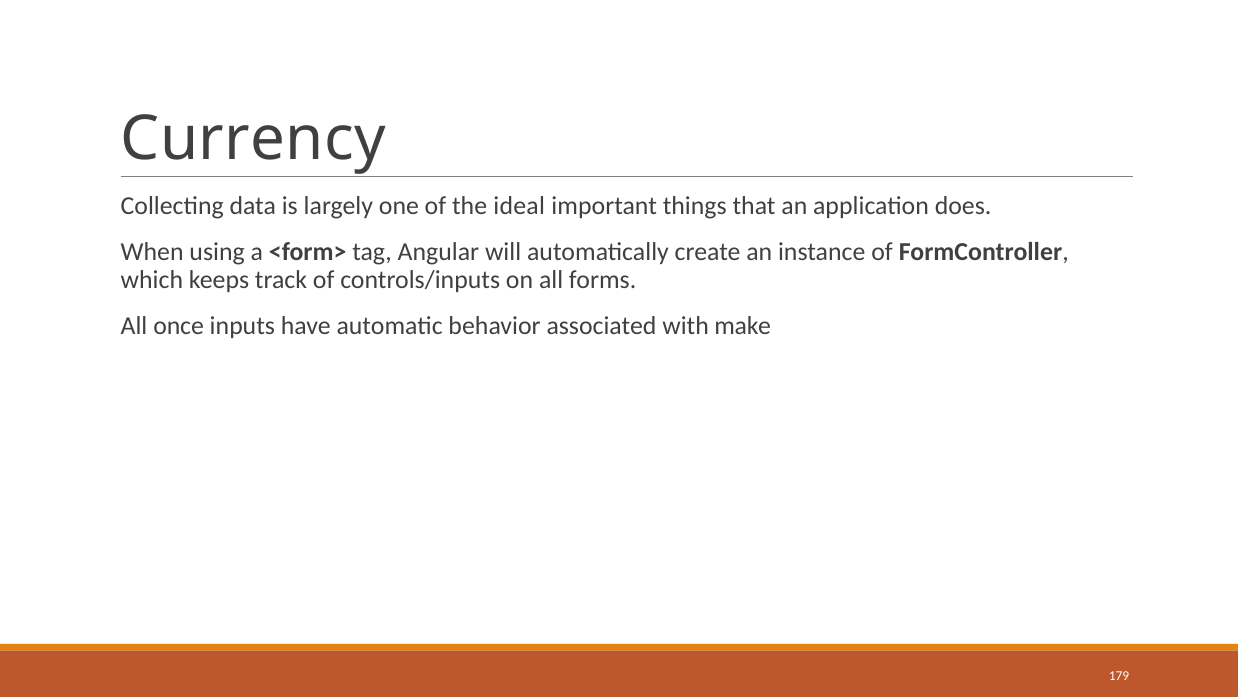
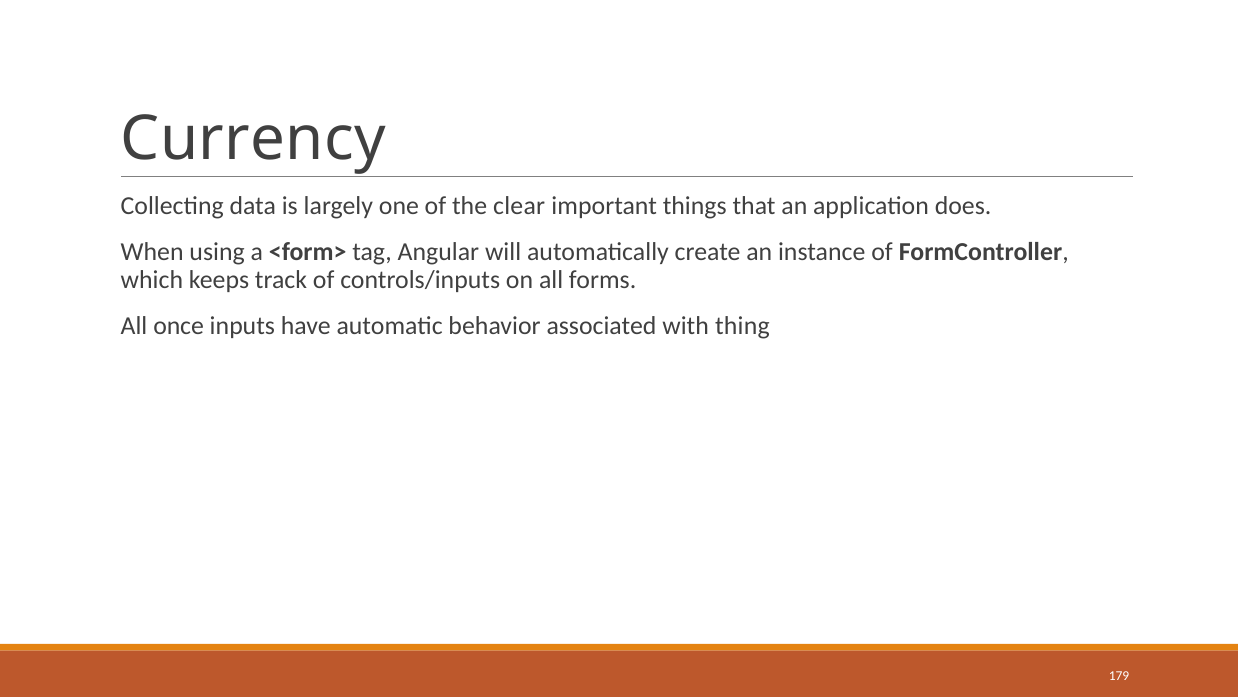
ideal: ideal -> clear (519, 206)
make: make -> thing (742, 326)
